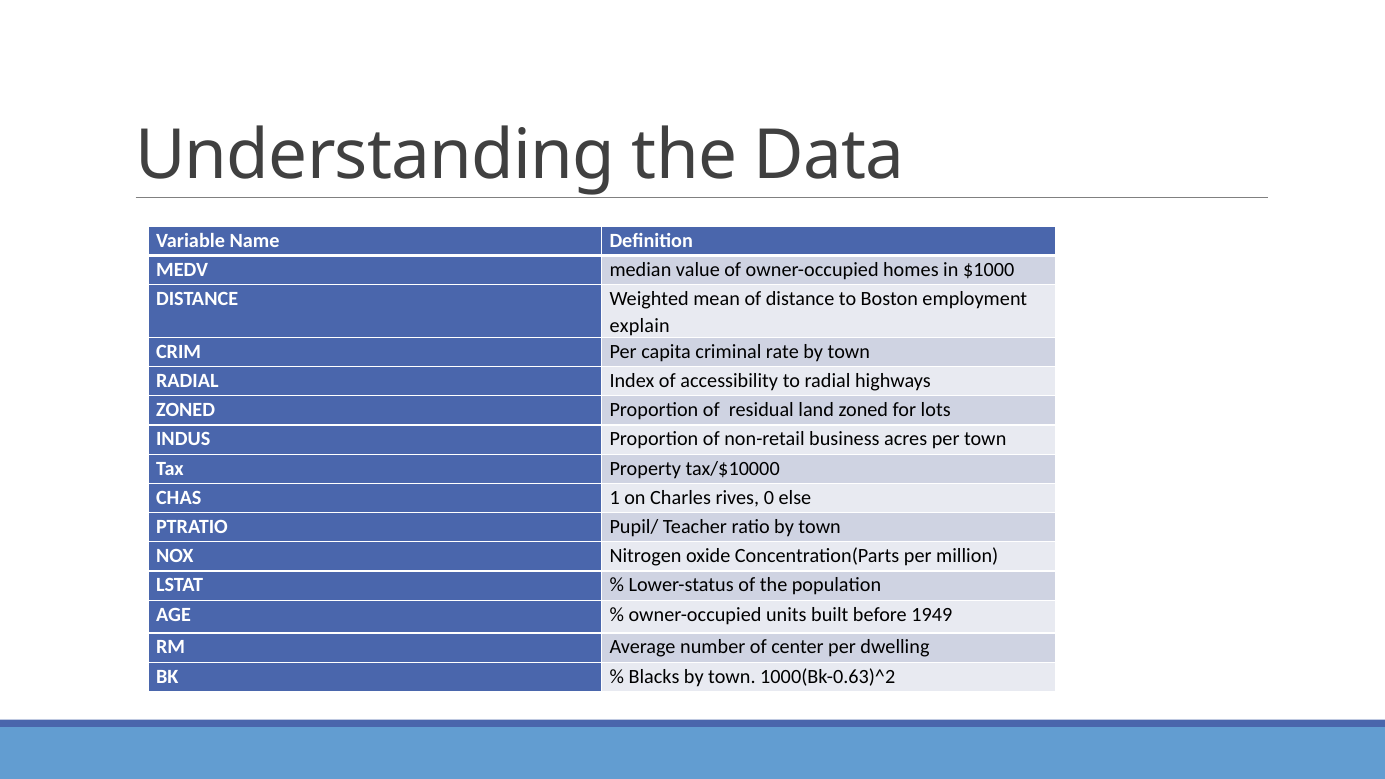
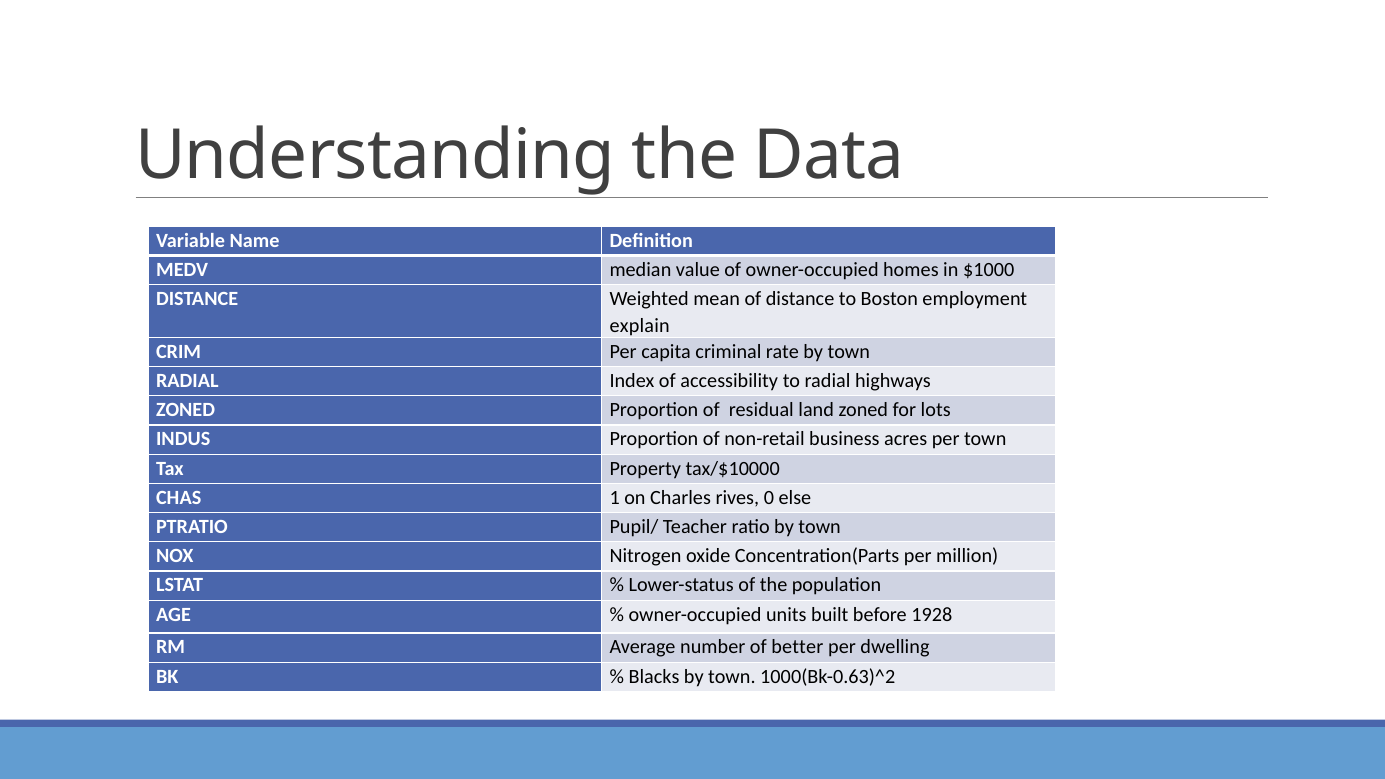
1949: 1949 -> 1928 (932, 614)
center: center -> better (797, 647)
